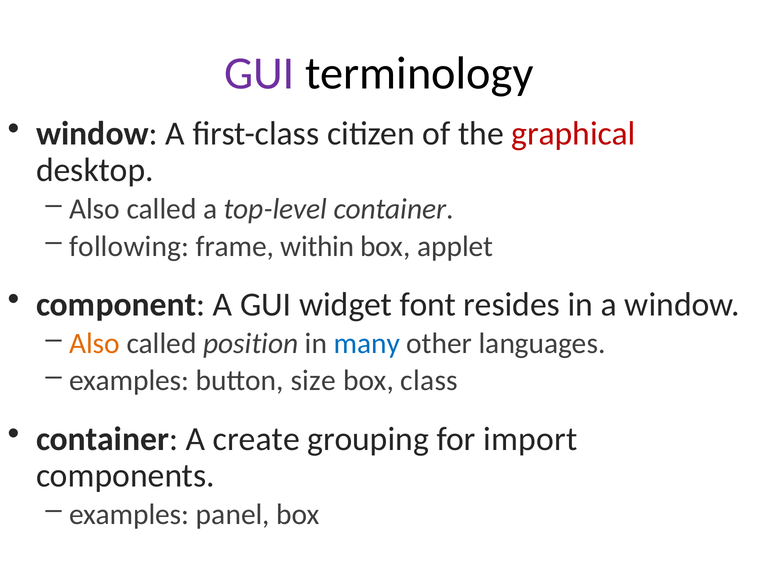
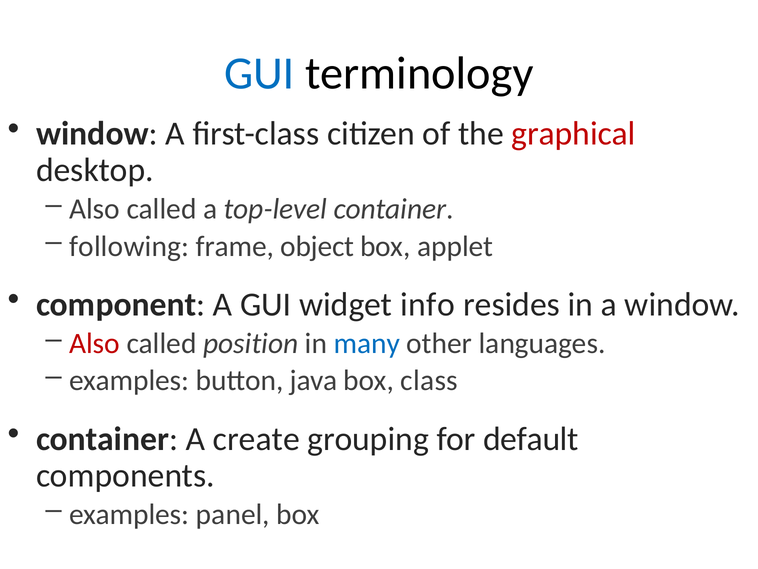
GUI colour: purple -> blue (259, 73)
within: within -> object (317, 246)
font: font -> info (428, 304)
Also colour: orange -> red (95, 343)
size: size -> java (314, 380)
import: import -> default (531, 439)
